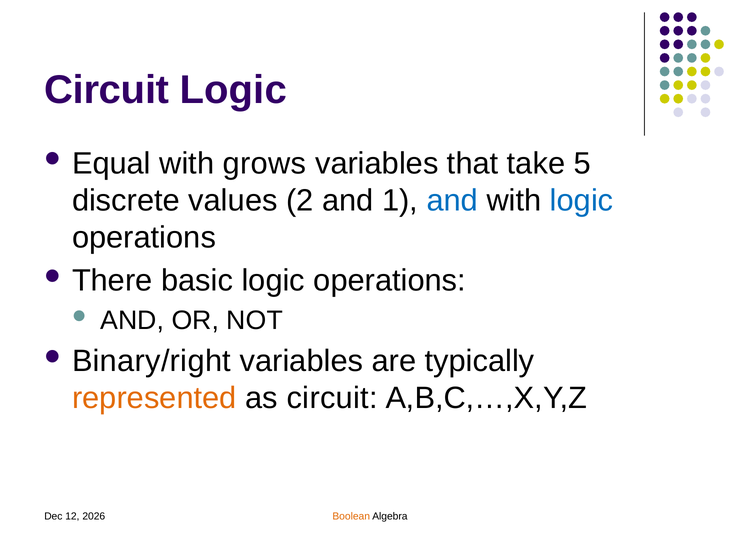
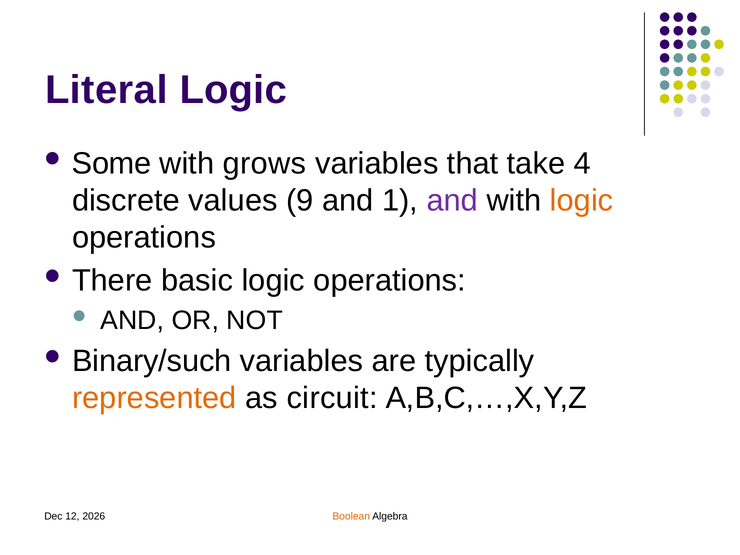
Circuit: Circuit -> Literal (106, 90)
Equal: Equal -> Some (112, 163)
5: 5 -> 4 (582, 163)
2: 2 -> 9 (300, 200)
and colour: blue -> purple (452, 200)
logic colour: blue -> orange (582, 200)
Binary/right: Binary/right -> Binary/such (152, 361)
